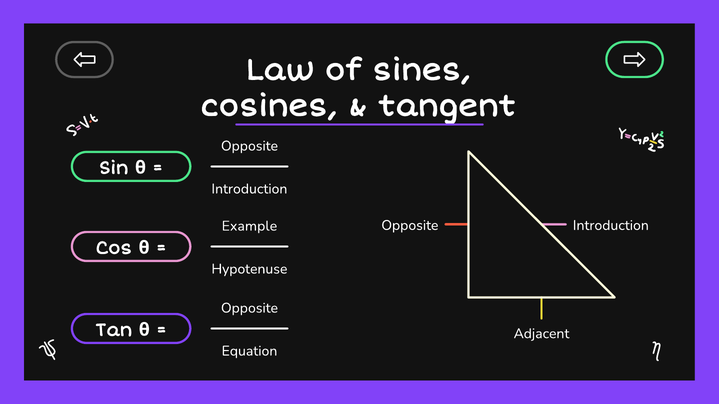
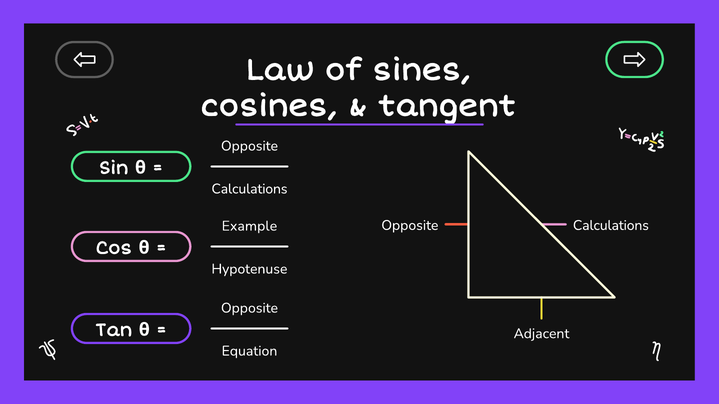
Introduction: Introduction -> Calculations (249, 189)
Opposite Introduction: Introduction -> Calculations (611, 226)
